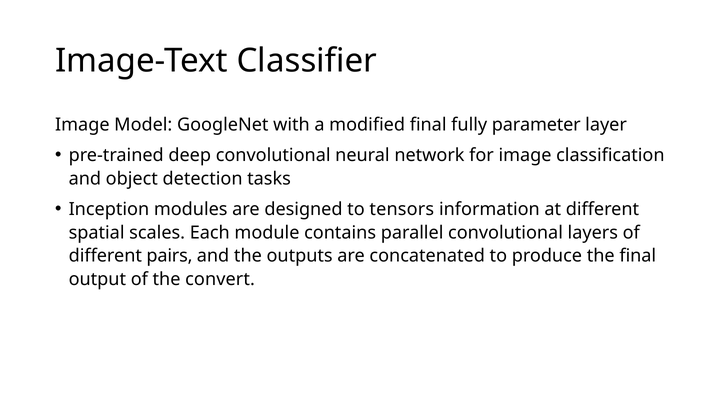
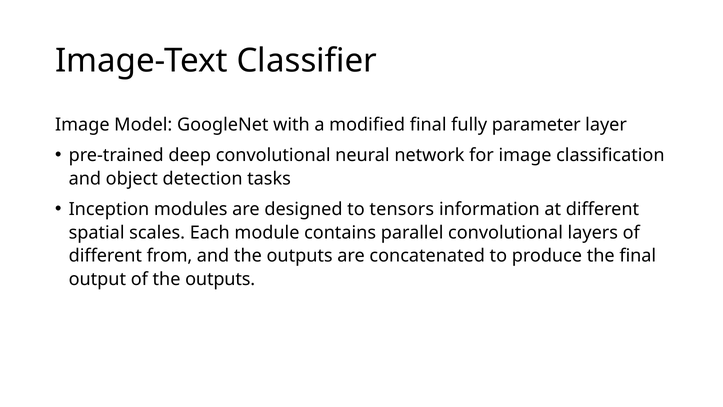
pairs: pairs -> from (169, 256)
of the convert: convert -> outputs (220, 279)
